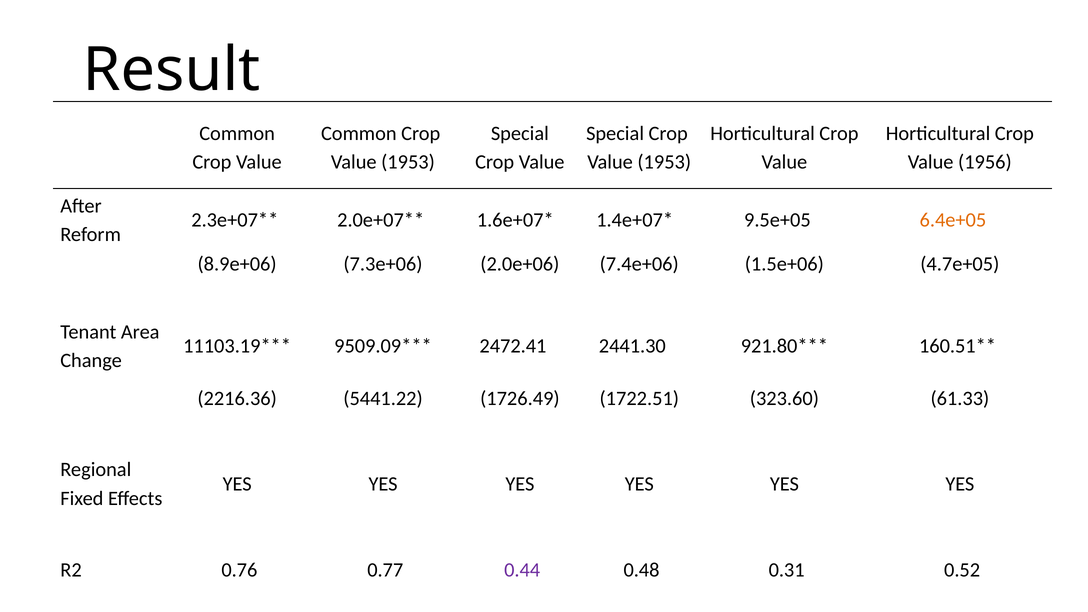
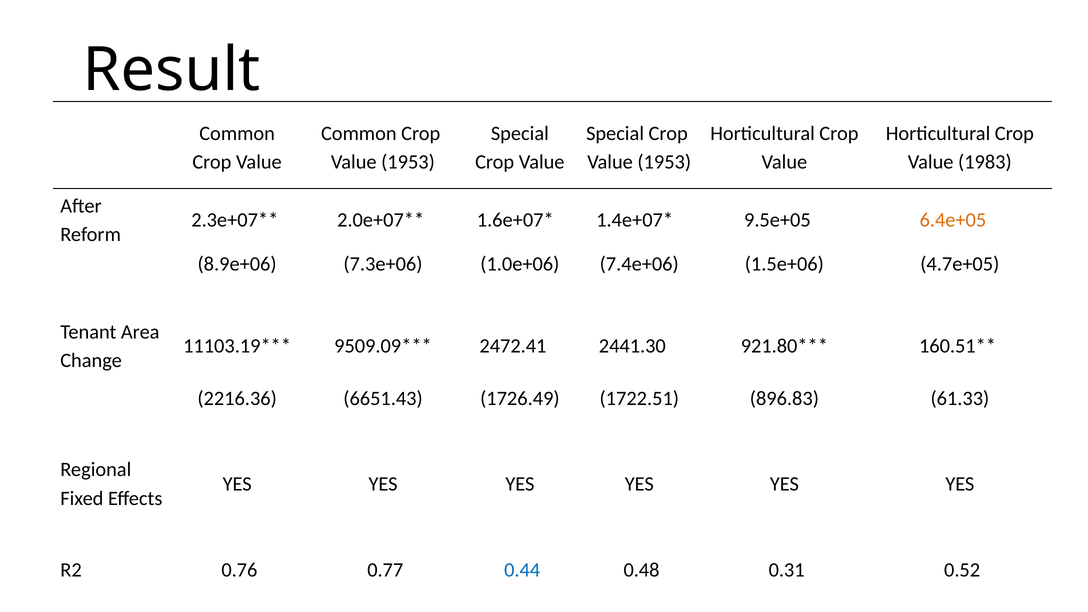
1956: 1956 -> 1983 (985, 162)
2.0e+06: 2.0e+06 -> 1.0e+06 (520, 264)
5441.22: 5441.22 -> 6651.43 (383, 398)
323.60: 323.60 -> 896.83 (784, 398)
0.44 colour: purple -> blue (522, 570)
